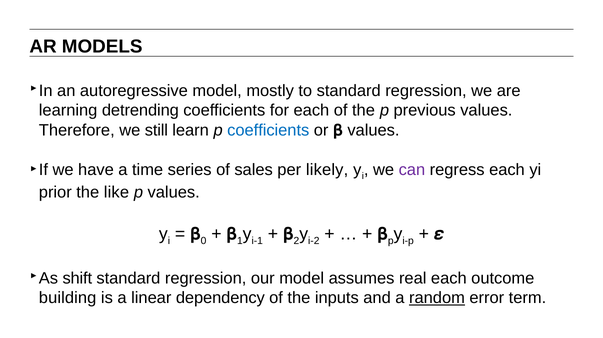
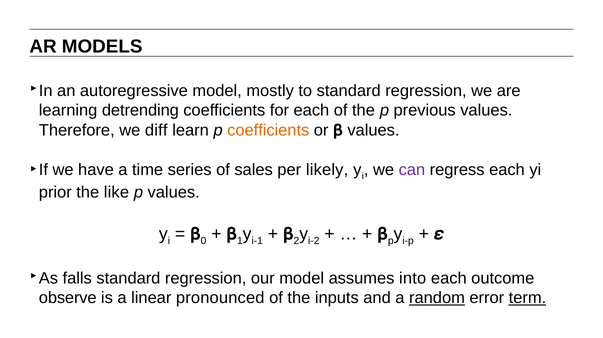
still: still -> diff (156, 130)
coefficients colour: blue -> orange (268, 130)
shift: shift -> falls (77, 279)
real: real -> into (413, 279)
building: building -> observe (68, 299)
dependency: dependency -> pronounced (220, 299)
term underline: none -> present (527, 299)
